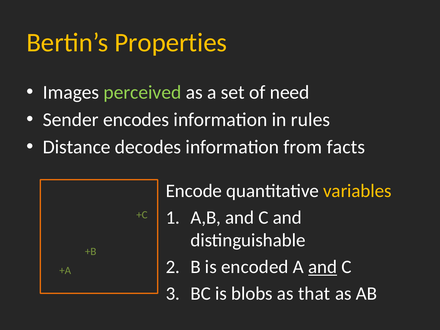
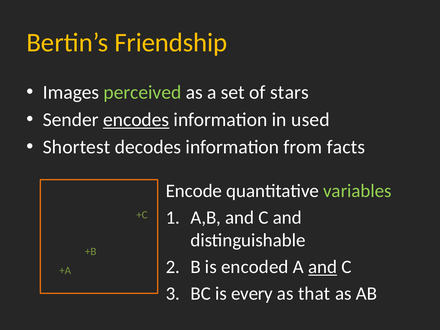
Properties: Properties -> Friendship (171, 43)
need: need -> stars (290, 92)
encodes underline: none -> present (136, 120)
rules: rules -> used (310, 120)
Distance: Distance -> Shortest (77, 147)
variables colour: yellow -> light green (357, 191)
blobs: blobs -> every (252, 294)
